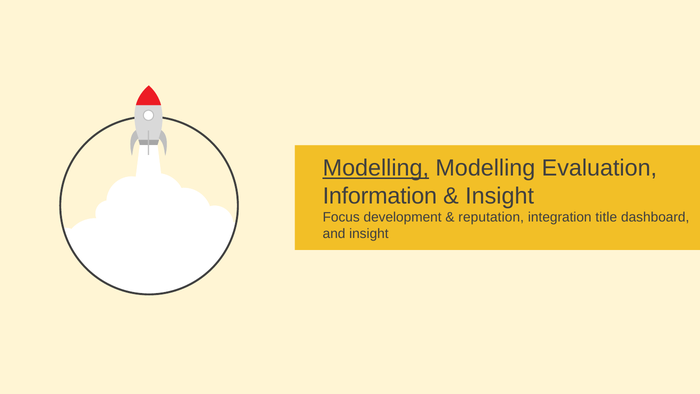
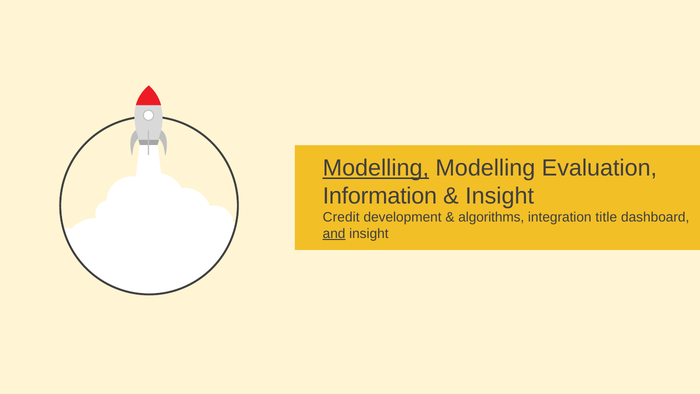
Focus: Focus -> Credit (341, 217)
reputation: reputation -> algorithms (491, 217)
and underline: none -> present (334, 234)
